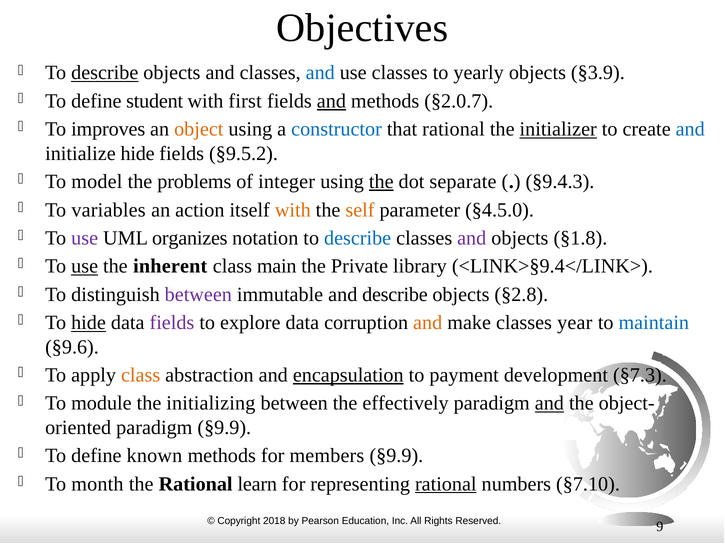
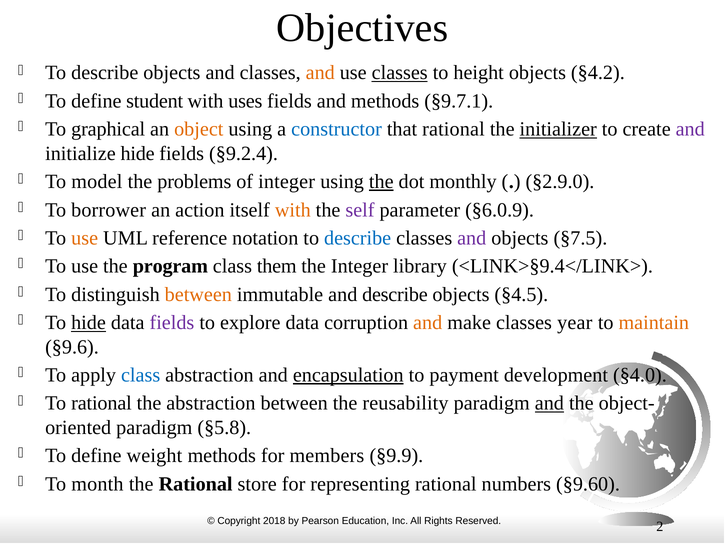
describe underline: present -> none (105, 73)
and colour: blue -> orange (320, 73)
classes underline: none -> present (400, 73)
yearly: yearly -> height (479, 73)
§3.9: §3.9 -> §4.2 (598, 73)
first: first -> uses (245, 101)
and underline: present -> none (331, 101)
§2.0.7: §2.0.7 -> §9.7.1 (459, 101)
improves: improves -> graphical (108, 129)
and colour: blue -> purple (690, 129)
§9.5.2: §9.5.2 -> §9.2.4 (244, 153)
separate: separate -> monthly (463, 182)
§9.4.3: §9.4.3 -> §2.9.0 (560, 182)
variables: variables -> borrower (109, 210)
self colour: orange -> purple (360, 210)
§4.5.0: §4.5.0 -> §6.0.9 (500, 210)
use colour: purple -> orange (85, 238)
organizes: organizes -> reference (190, 238)
§1.8: §1.8 -> §7.5 (580, 238)
use underline: present -> none (85, 266)
inherent: inherent -> program (170, 266)
main: main -> them (277, 266)
the Private: Private -> Integer (360, 266)
between colour: purple -> orange (198, 294)
§2.8: §2.8 -> §4.5 (521, 294)
maintain colour: blue -> orange (654, 323)
class colour: orange -> blue (141, 375)
§7.3: §7.3 -> §4.0 (640, 375)
To module: module -> rational (101, 403)
the initializing: initializing -> abstraction (211, 403)
effectively: effectively -> reusability (405, 403)
paradigm §9.9: §9.9 -> §5.8 (224, 427)
known: known -> weight (154, 456)
learn: learn -> store (257, 484)
rational underline: present -> none (446, 484)
§7.10: §7.10 -> §9.60 (588, 484)
9: 9 -> 2 (660, 526)
